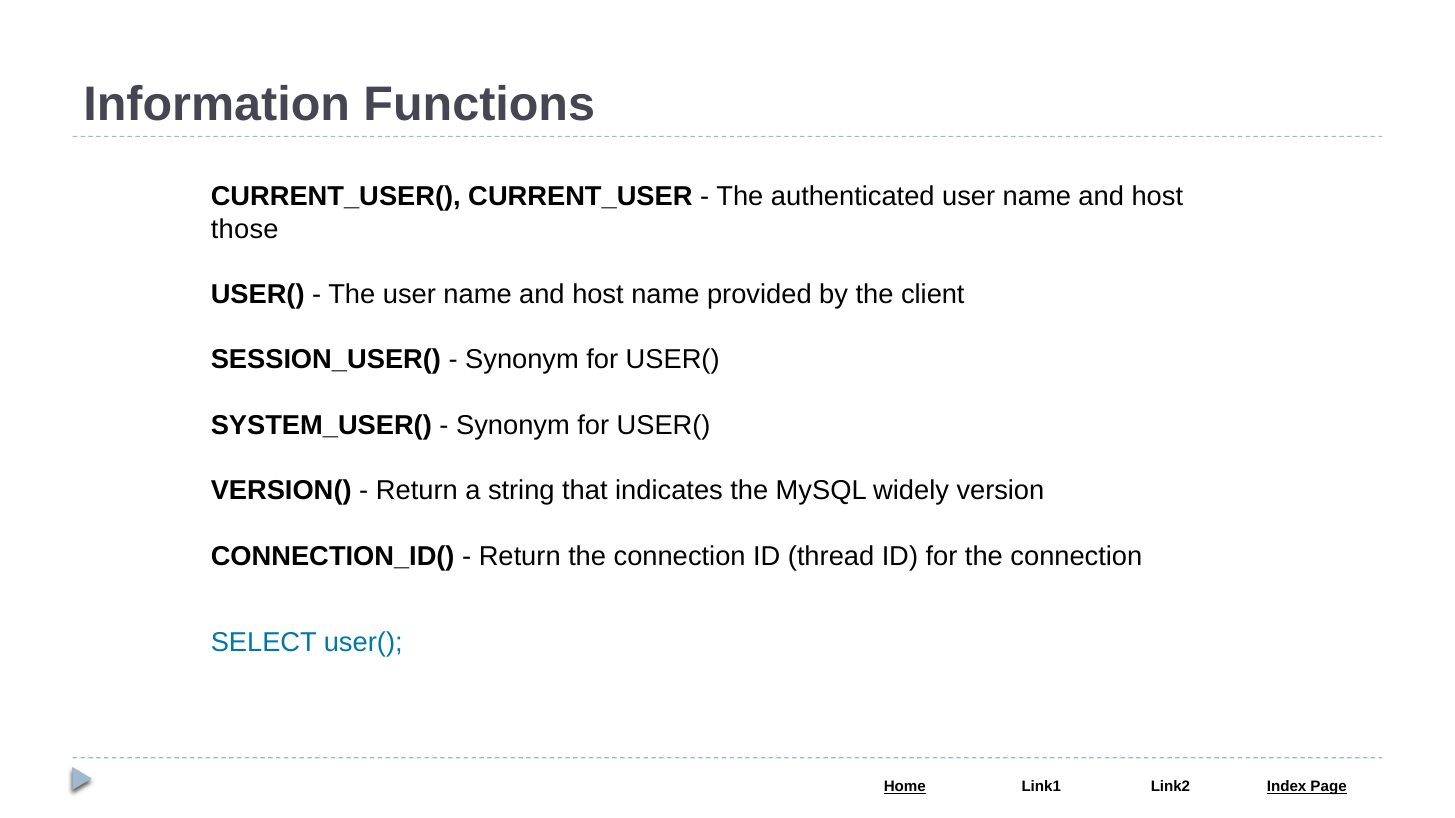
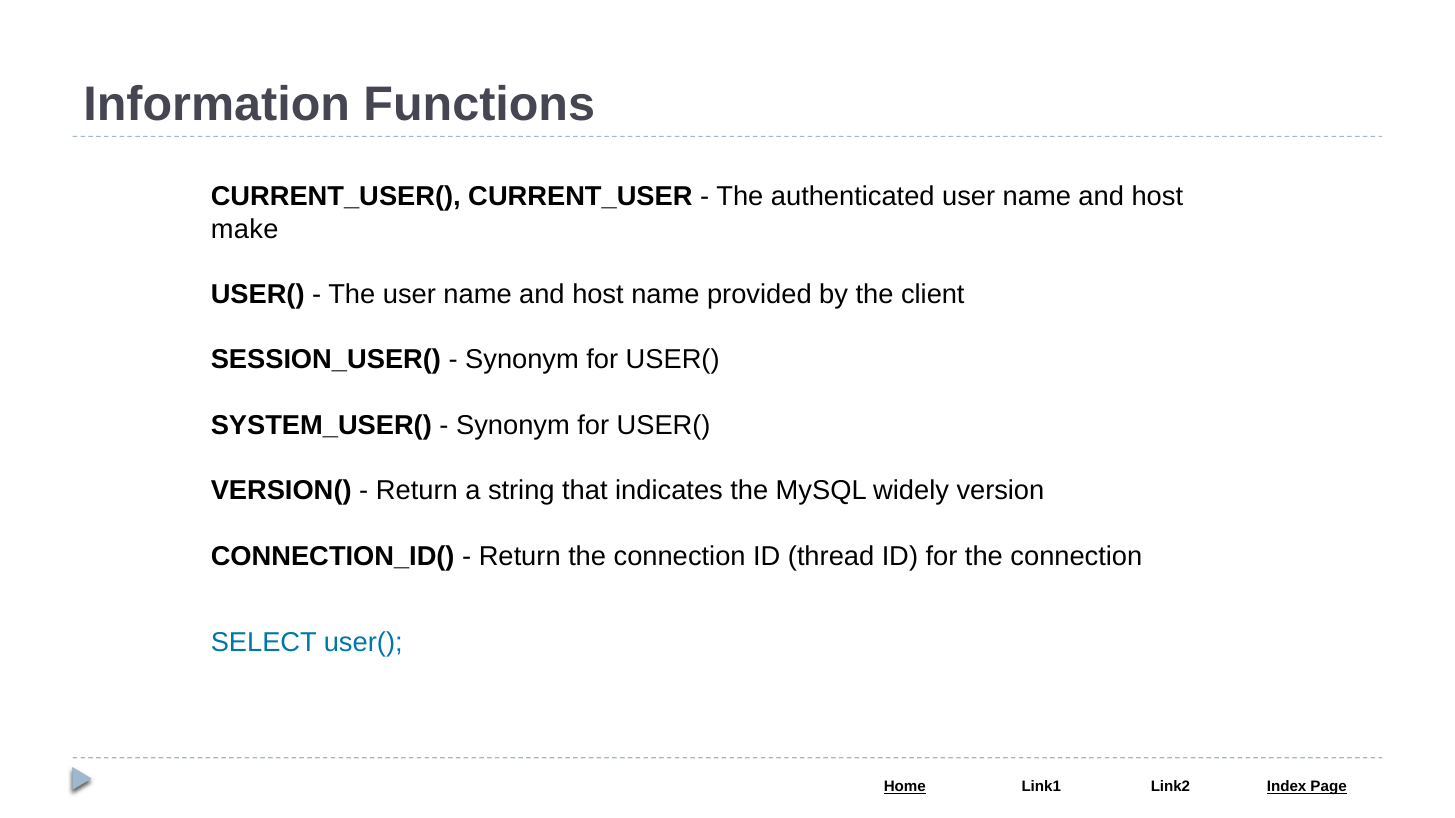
those: those -> make (245, 229)
